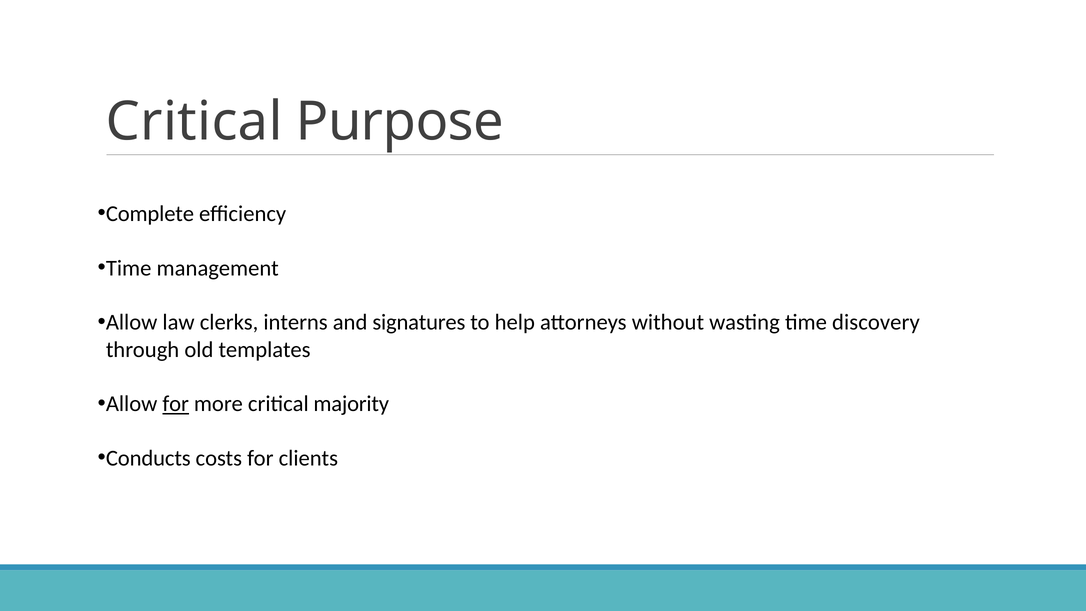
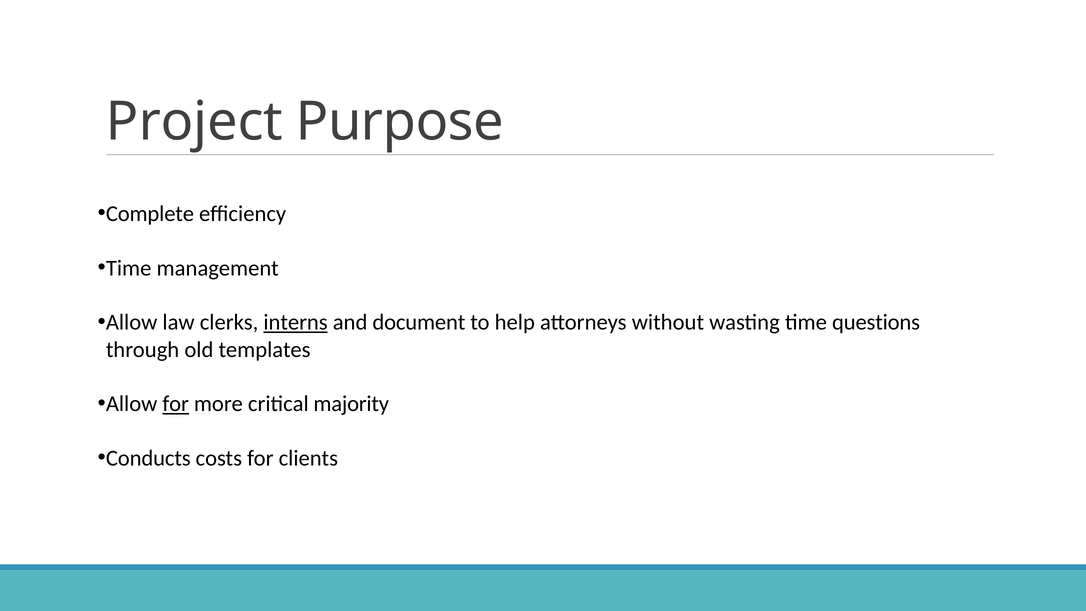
Critical: Critical -> Project (194, 122)
interns underline: none -> present (296, 322)
signatures: signatures -> document (419, 322)
discovery: discovery -> questions (876, 322)
